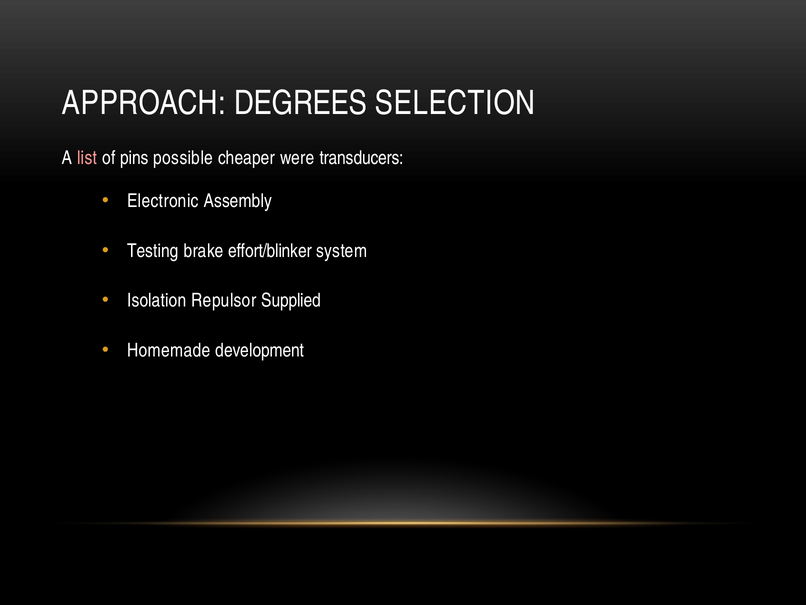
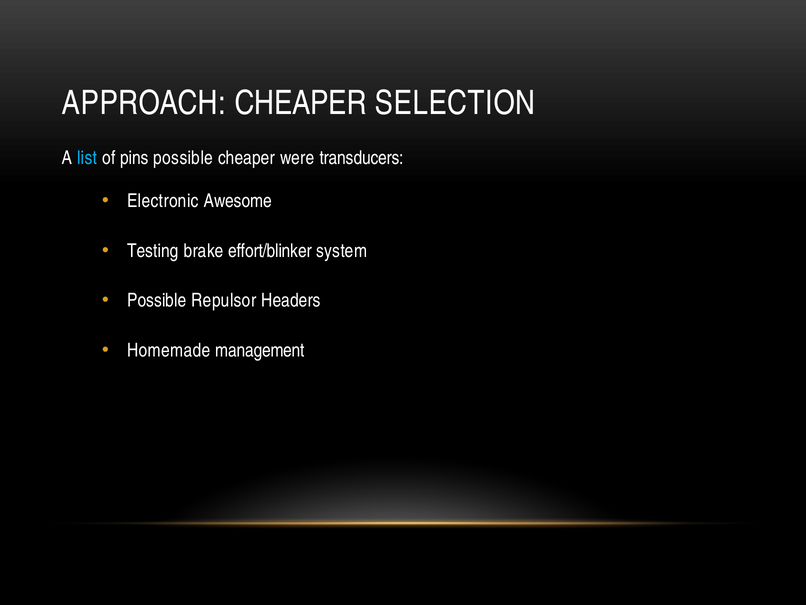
APPROACH DEGREES: DEGREES -> CHEAPER (301, 103)
list colour: pink -> light blue (87, 158)
Assembly: Assembly -> Awesome (238, 201)
Isolation: Isolation -> Possible (157, 300)
Supplied: Supplied -> Headers (291, 300)
development: development -> management (260, 350)
